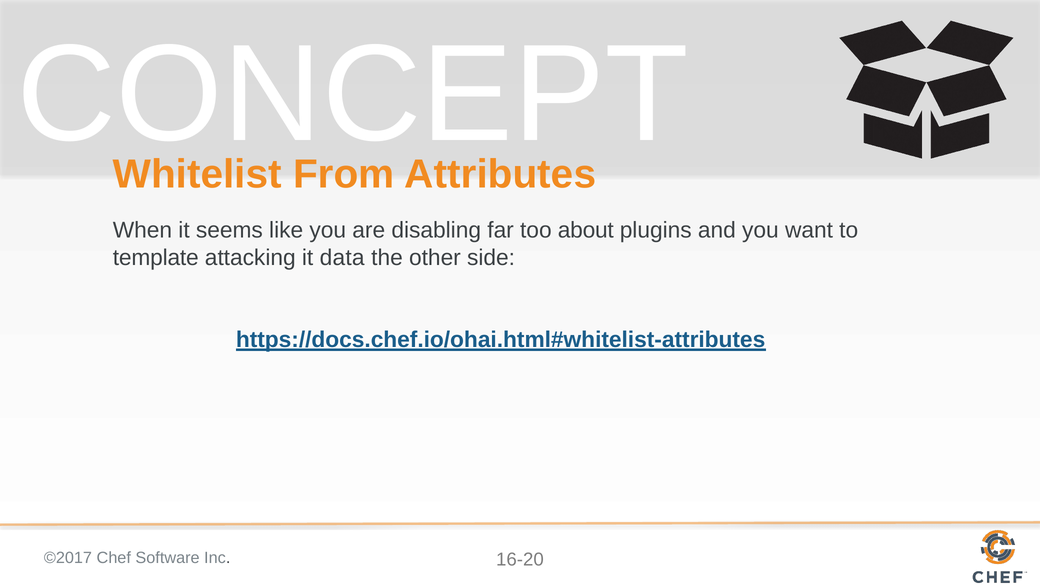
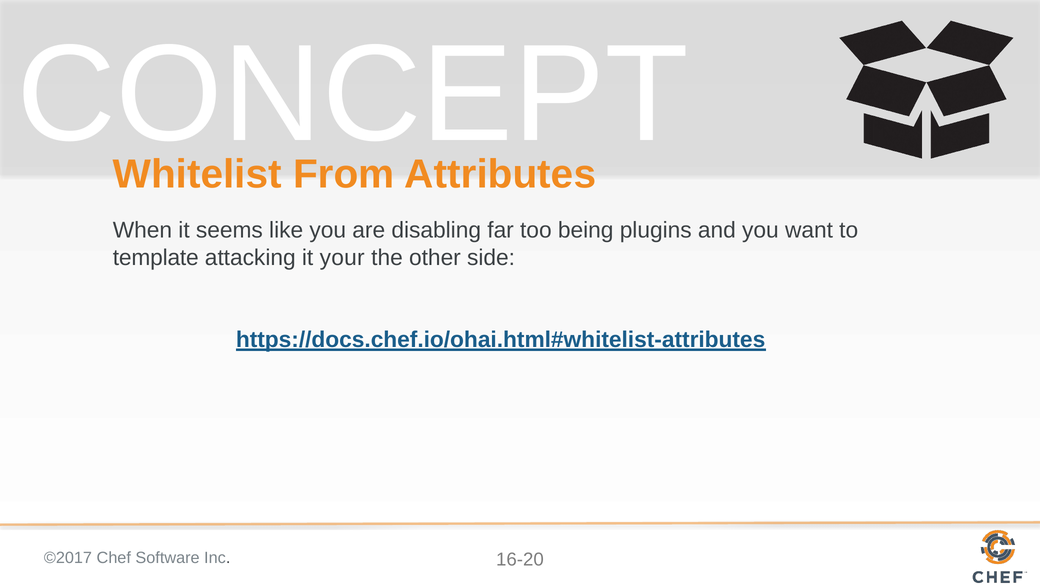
about: about -> being (586, 230)
data: data -> your (342, 258)
